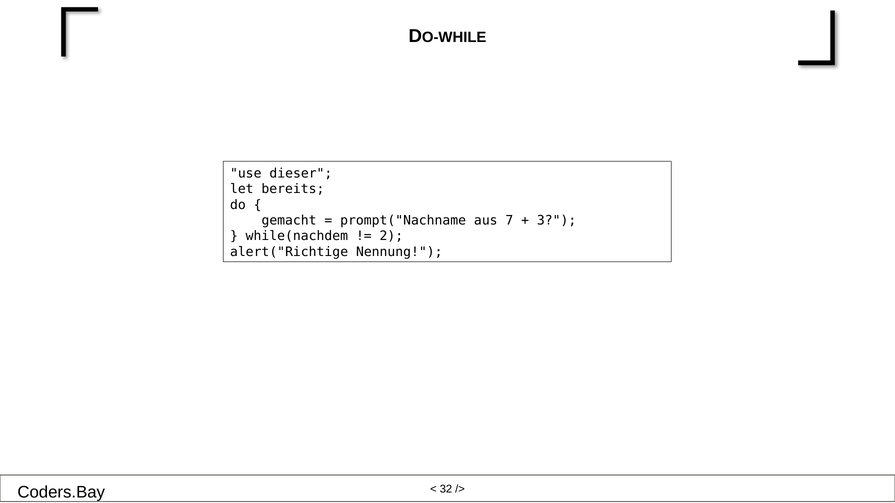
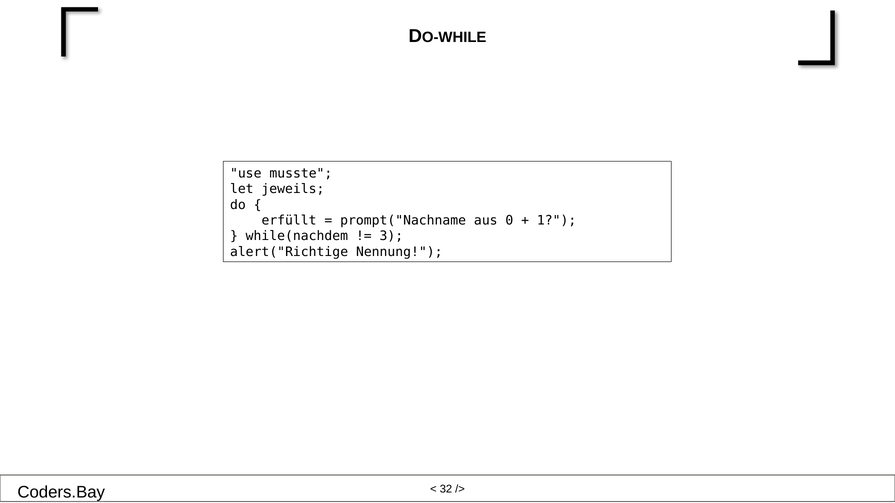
dieser: dieser -> musste (301, 174)
bereits: bereits -> jeweils (293, 189)
gemacht: gemacht -> erfüllt (289, 221)
7: 7 -> 0 (509, 221)
3: 3 -> 1 (557, 221)
2: 2 -> 3 (391, 236)
